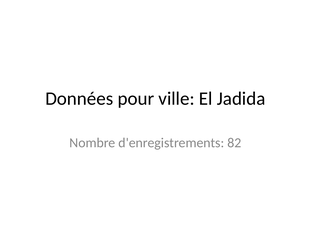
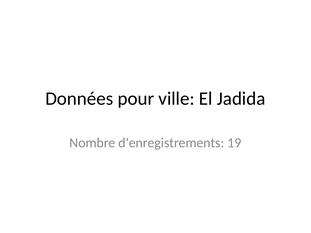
82: 82 -> 19 (234, 143)
